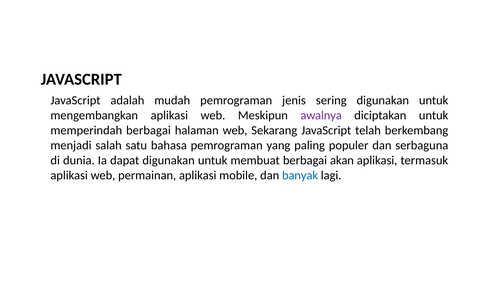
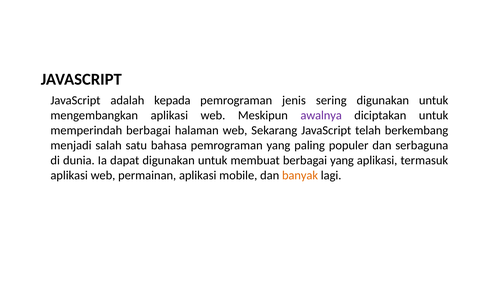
mudah: mudah -> kepada (172, 100)
berbagai akan: akan -> yang (342, 160)
banyak colour: blue -> orange (300, 175)
